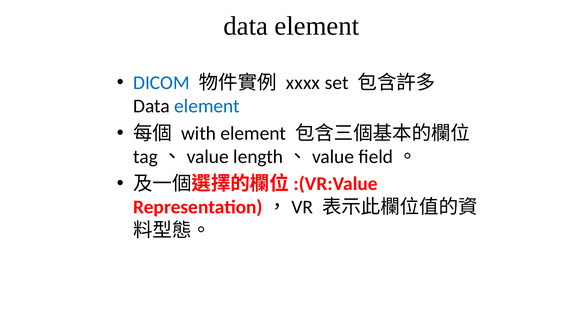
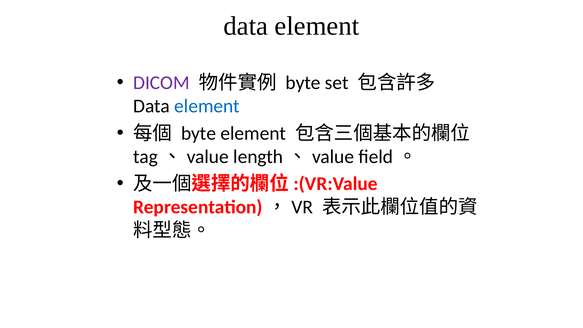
DICOM colour: blue -> purple (161, 83)
xxxx: xxxx -> byte (303, 83)
with: with -> byte (199, 133)
